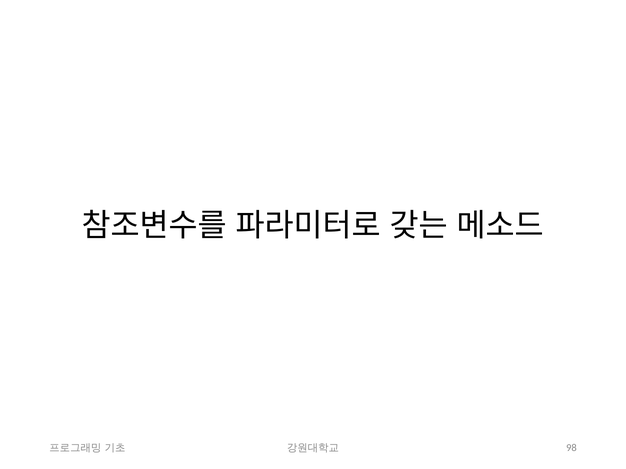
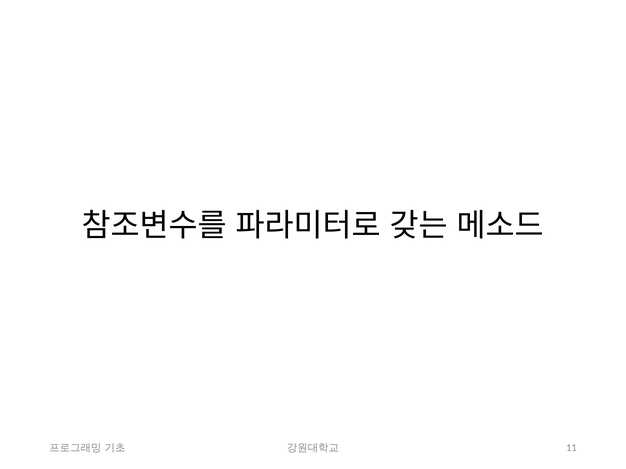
98: 98 -> 11 (571, 448)
